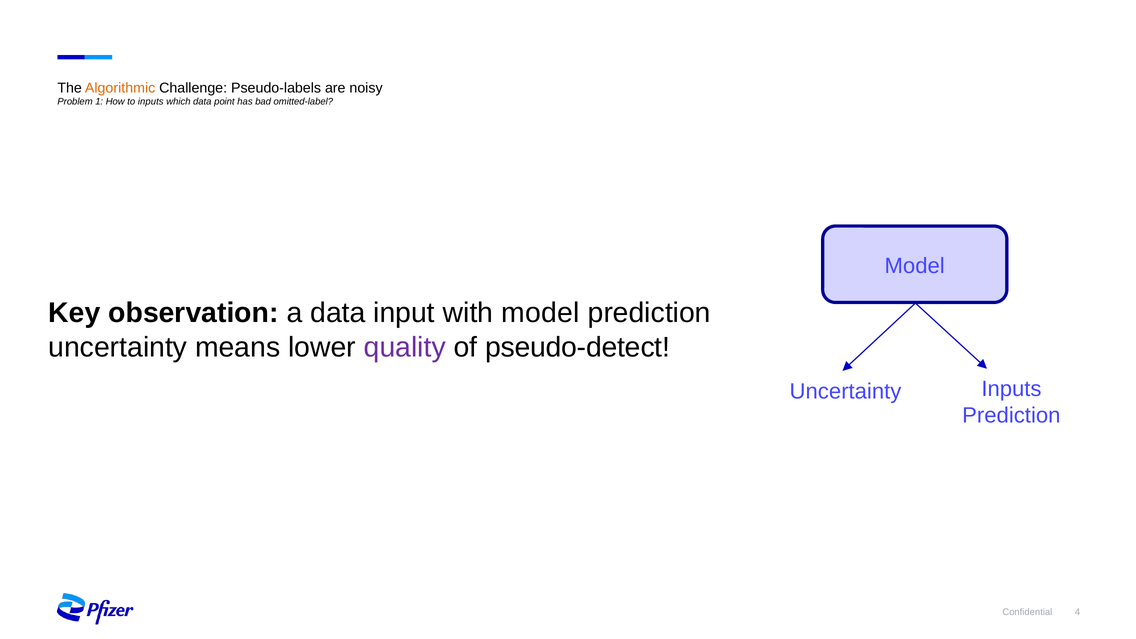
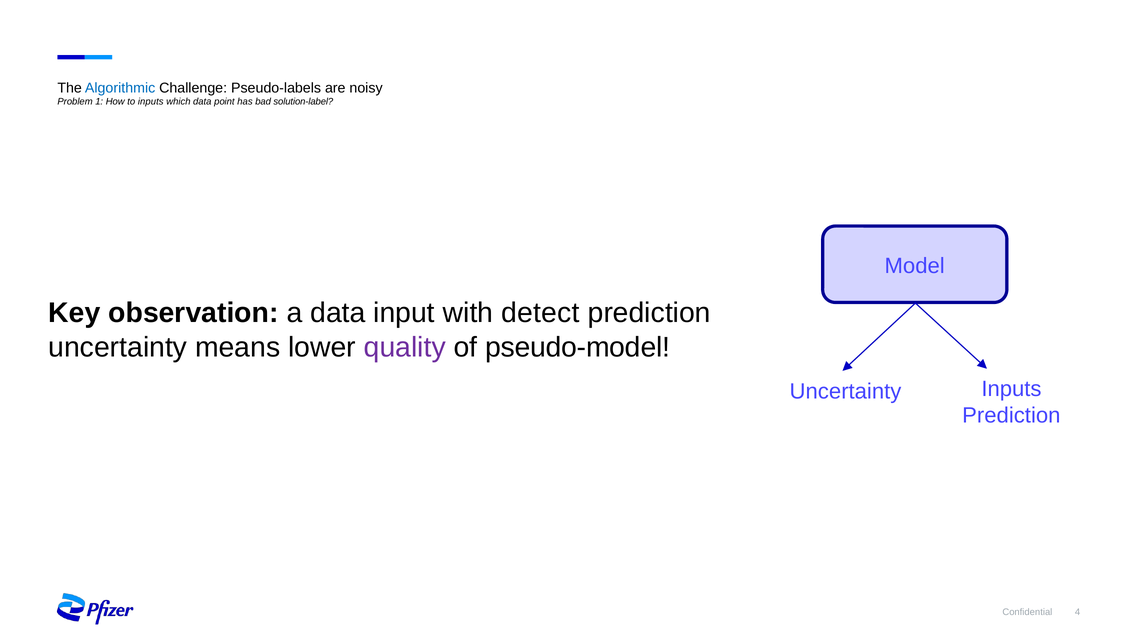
Algorithmic colour: orange -> blue (120, 88)
omitted-label: omitted-label -> solution-label (303, 102)
with model: model -> detect (540, 313)
pseudo-detect: pseudo-detect -> pseudo-model (578, 347)
